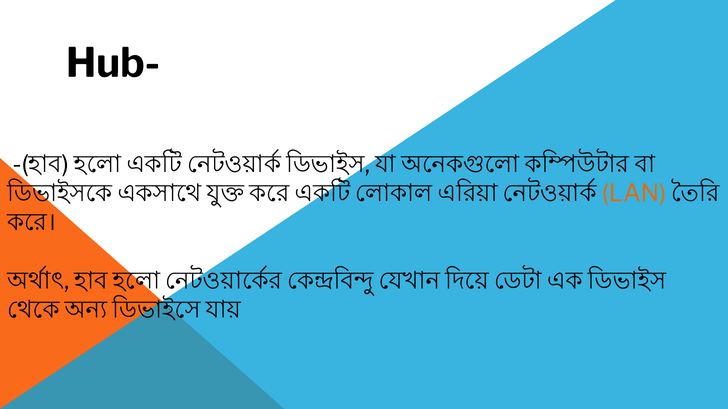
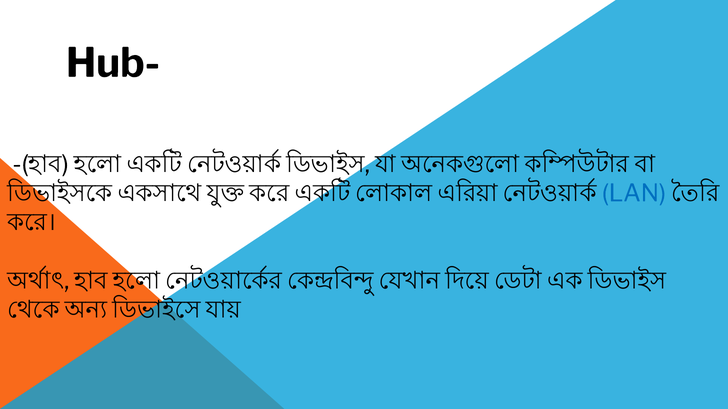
LAN colour: orange -> blue (634, 194)
